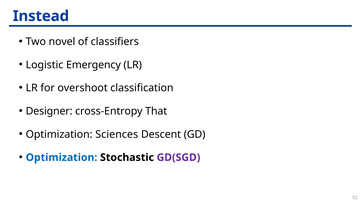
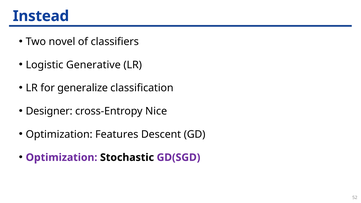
Emergency: Emergency -> Generative (93, 65)
overshoot: overshoot -> generalize (83, 88)
That: That -> Nice (156, 111)
Sciences: Sciences -> Features (117, 134)
Optimization colour: blue -> purple (62, 158)
